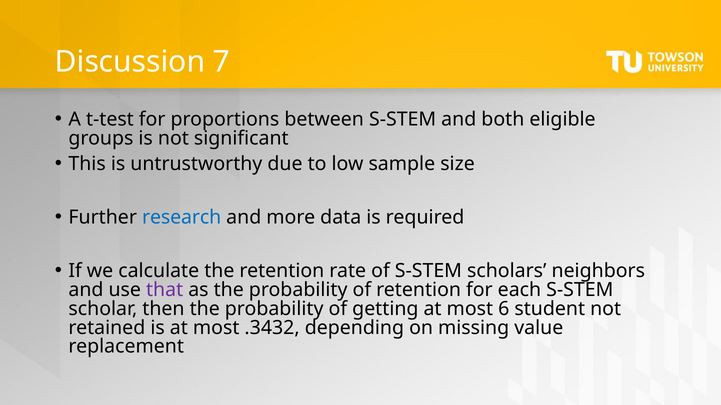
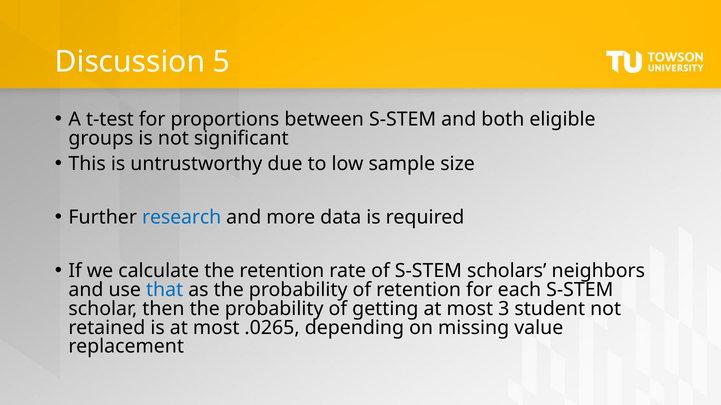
7: 7 -> 5 (221, 62)
that colour: purple -> blue (165, 290)
6: 6 -> 3 (504, 309)
.3432: .3432 -> .0265 (272, 328)
